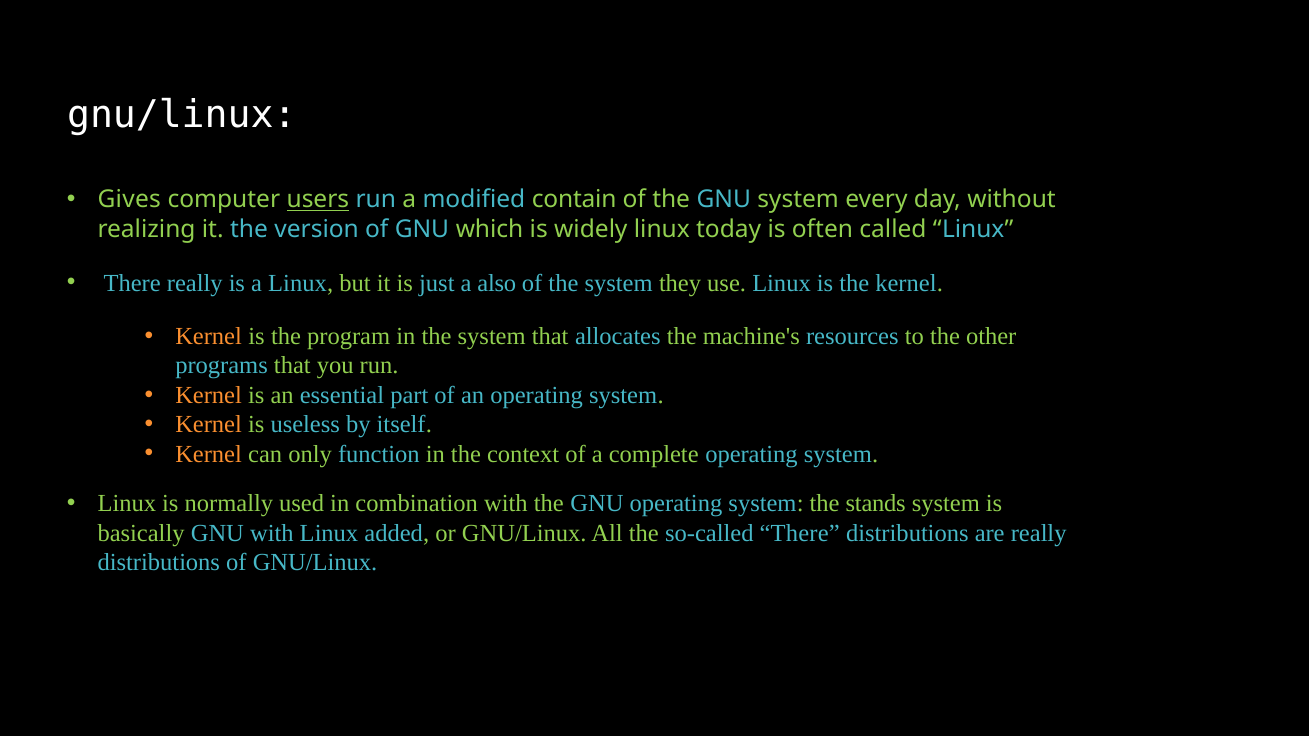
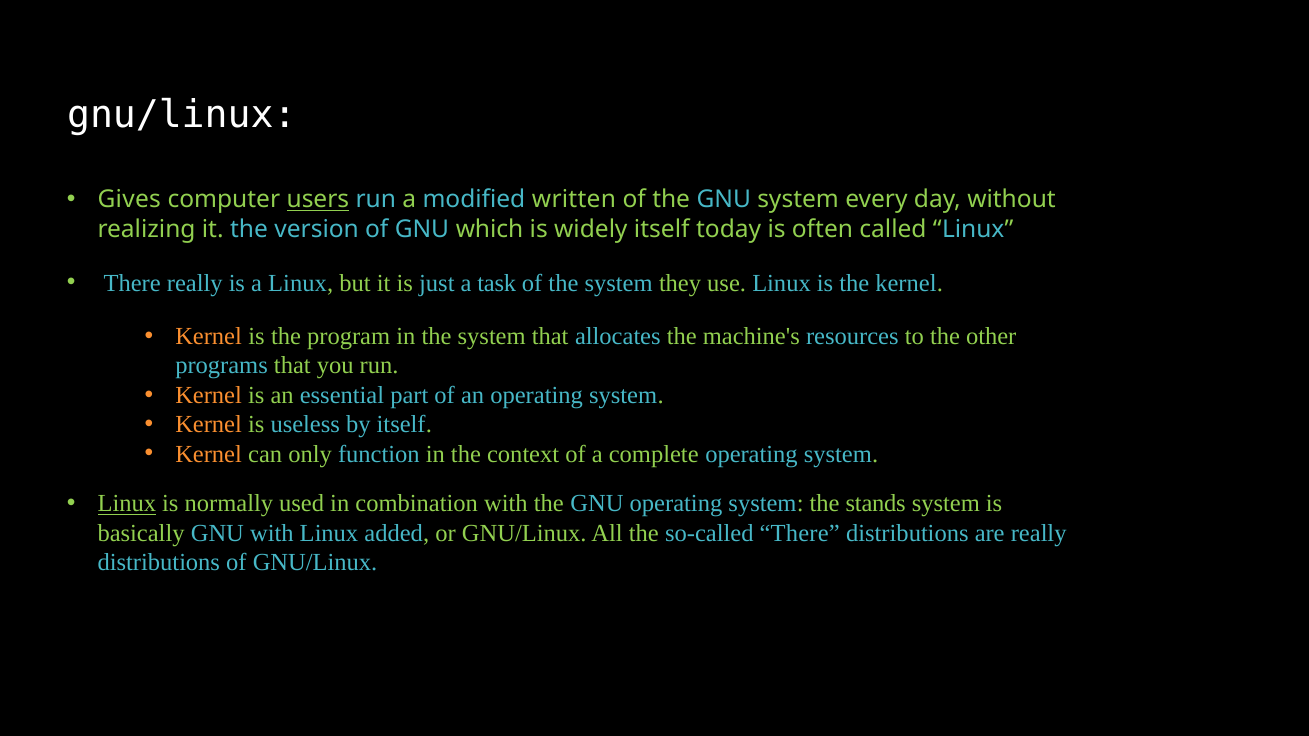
contain: contain -> written (574, 200)
widely linux: linux -> itself (662, 229)
also: also -> task (497, 283)
Linux underline: none -> present (127, 504)
